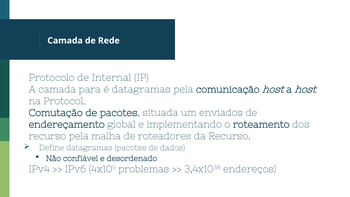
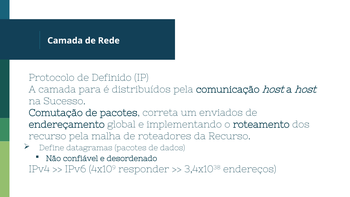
Internal: Internal -> Definido (112, 78)
é datagramas: datagramas -> distribuídos (141, 89)
Protocol: Protocol -> Sucesso (64, 101)
situada: situada -> correta (160, 113)
problemas: problemas -> responder (144, 169)
